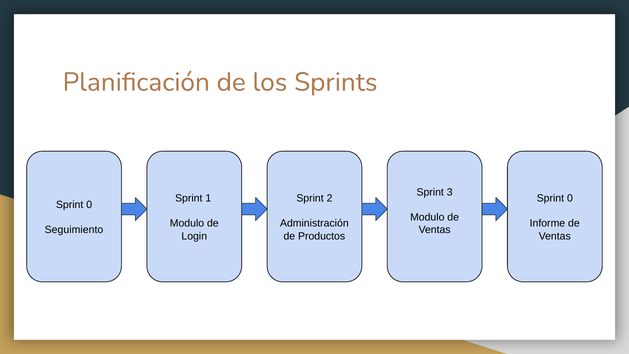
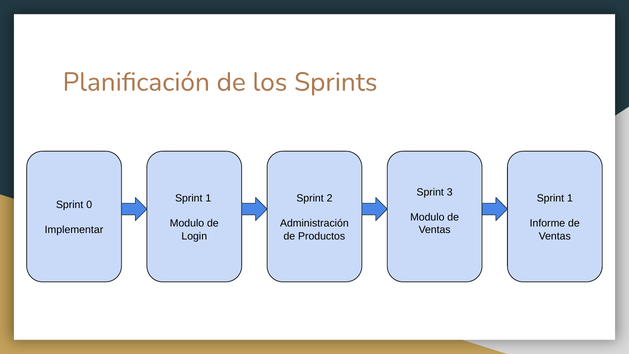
0: 0 -> 1 (570, 198)
Seguimiento: Seguimiento -> Implementar (74, 230)
